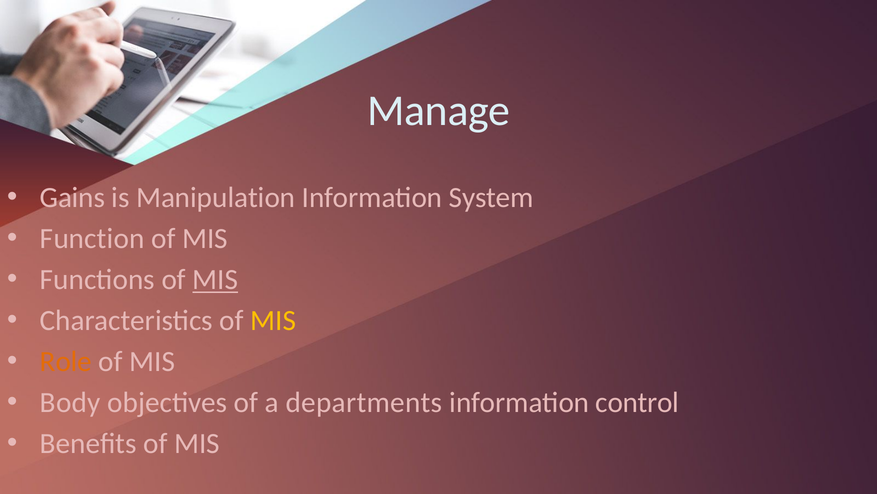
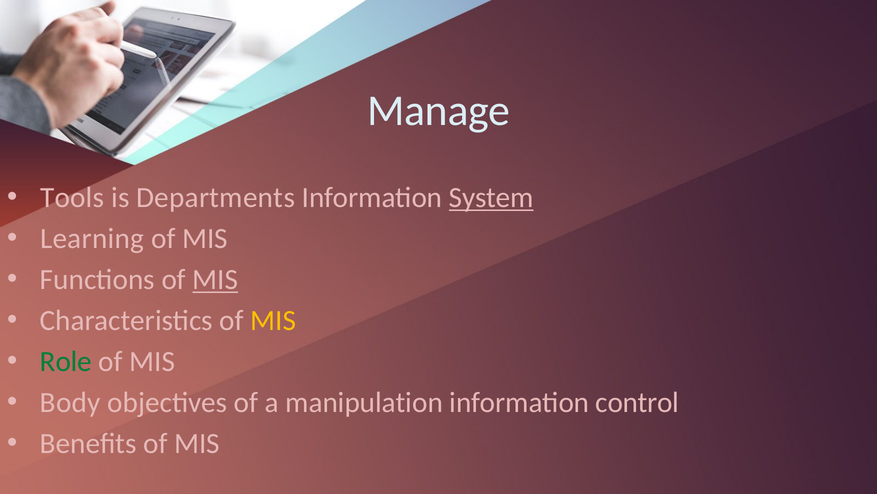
Gains: Gains -> Tools (72, 197)
Manipulation: Manipulation -> Departments (216, 197)
System underline: none -> present (491, 197)
Function: Function -> Learning (92, 238)
Role colour: orange -> green (66, 361)
departments: departments -> manipulation (364, 402)
